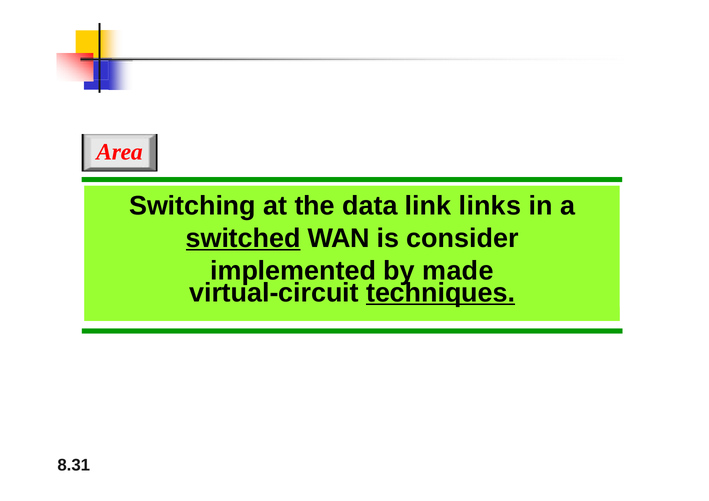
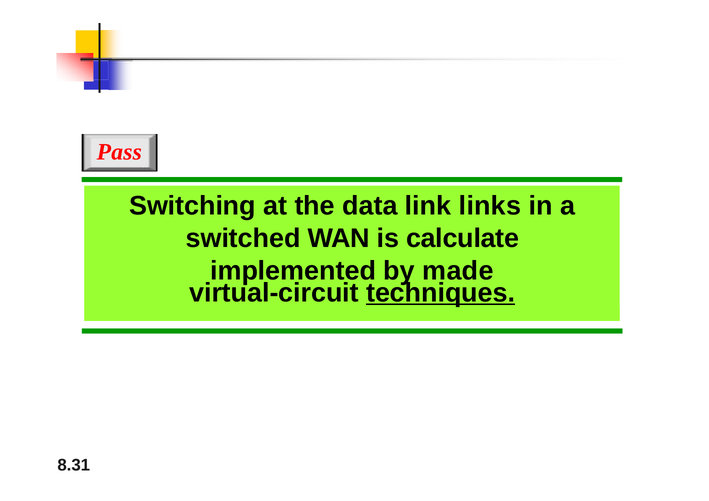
Area: Area -> Pass (119, 152)
switched underline: present -> none (243, 239)
consider: consider -> calculate (463, 239)
